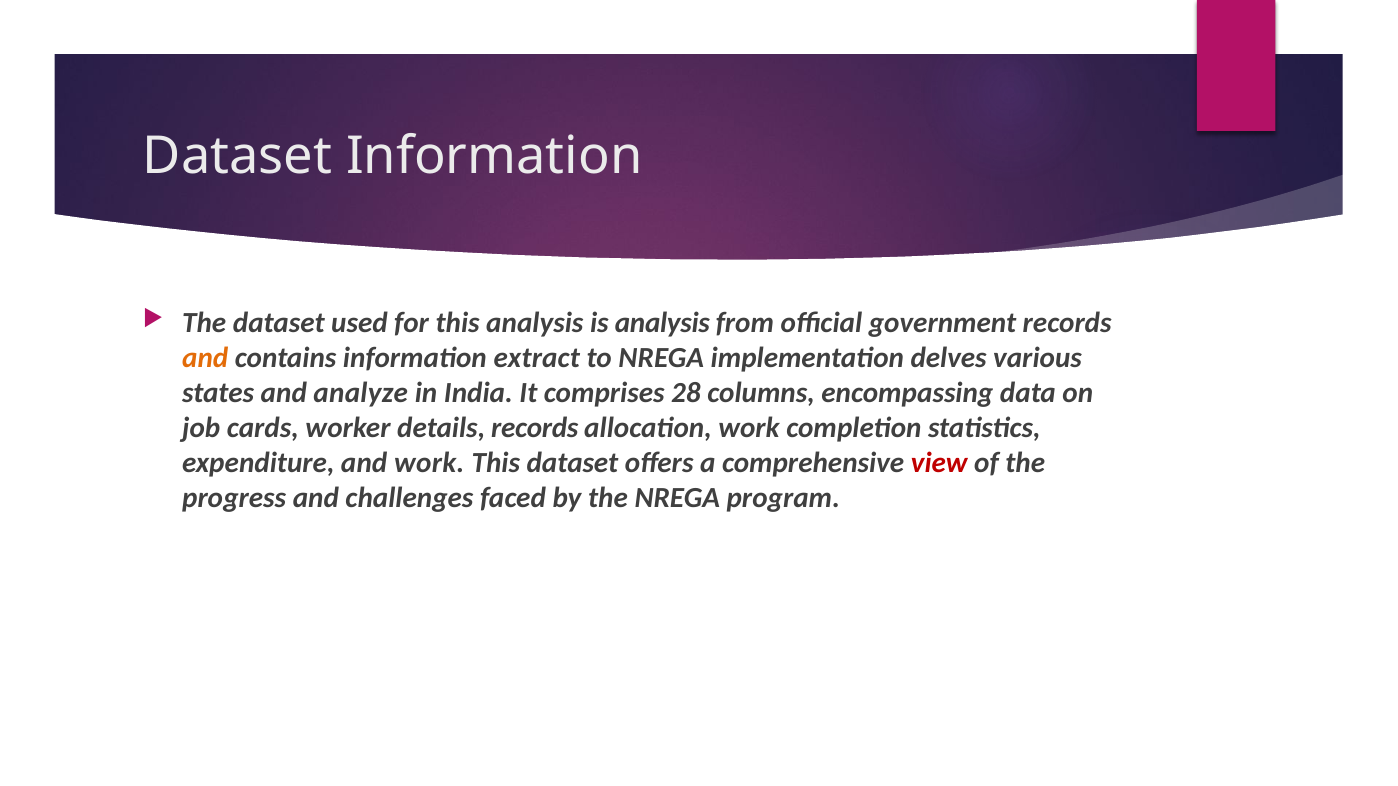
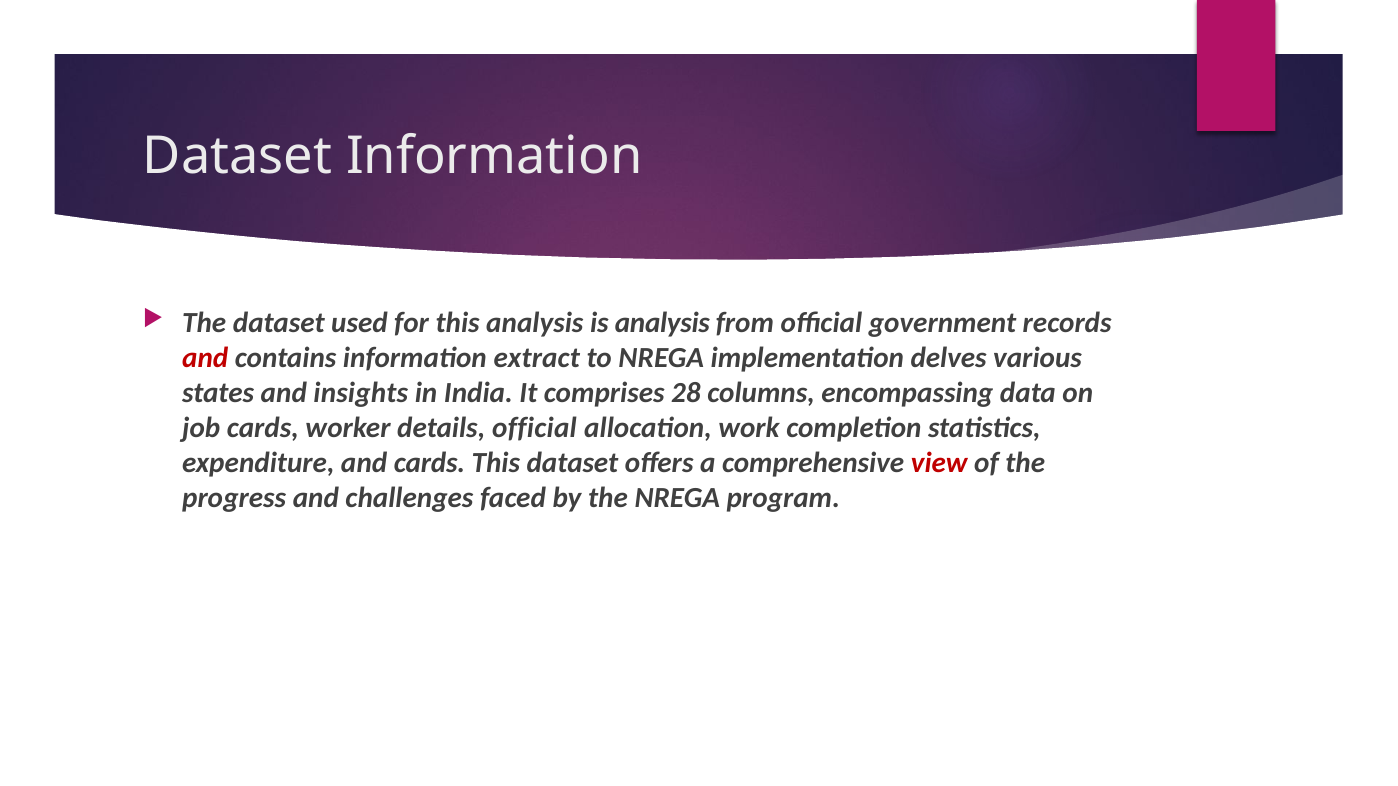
and colour: orange -> red (205, 358)
analyze: analyze -> insights (361, 393)
details records: records -> official (535, 428)
and work: work -> cards (430, 463)
